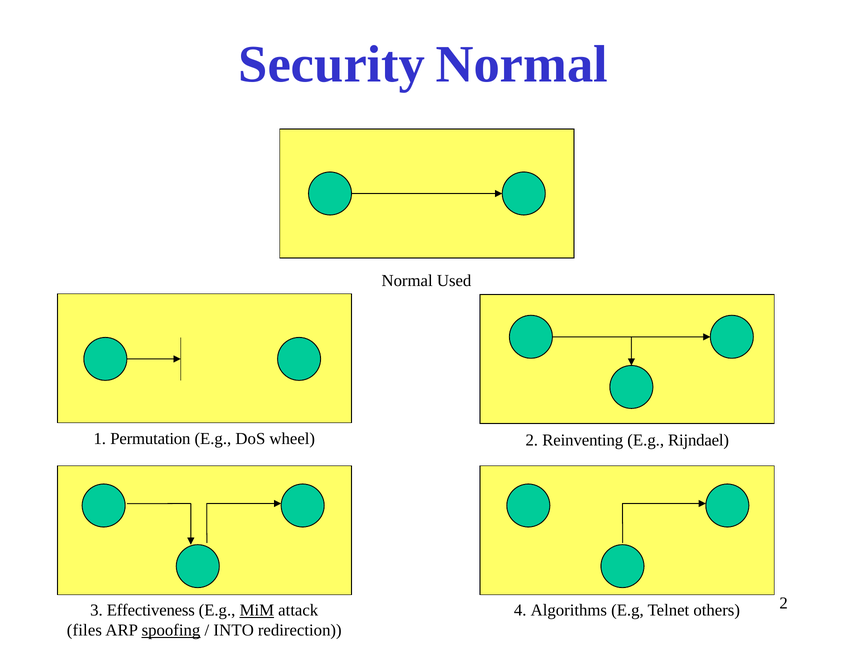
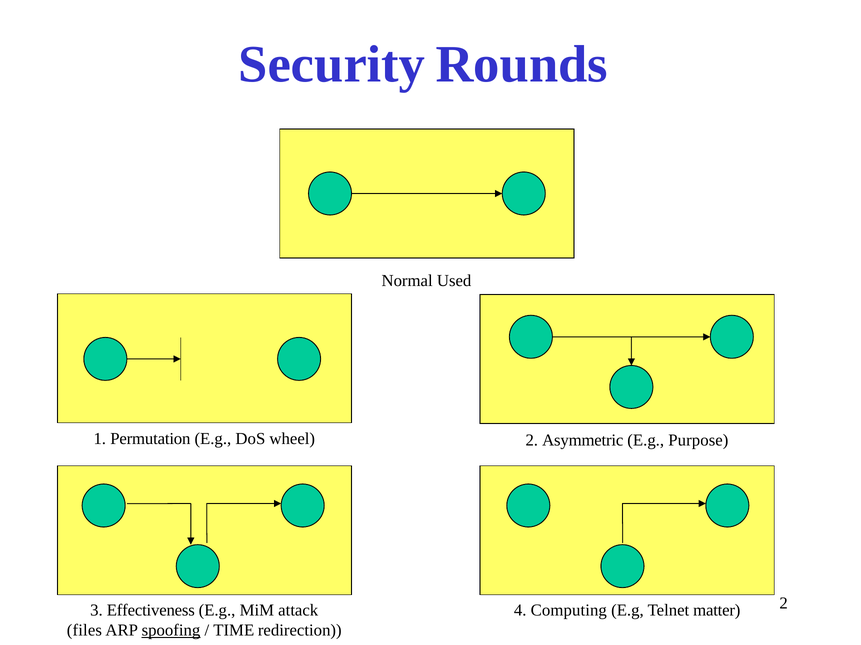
Security Normal: Normal -> Rounds (522, 65)
Reinventing: Reinventing -> Asymmetric (583, 441)
Rijndael: Rijndael -> Purpose (698, 441)
Algorithms: Algorithms -> Computing (569, 611)
others: others -> matter (717, 611)
MiM underline: present -> none (257, 611)
INTO: INTO -> TIME (234, 631)
